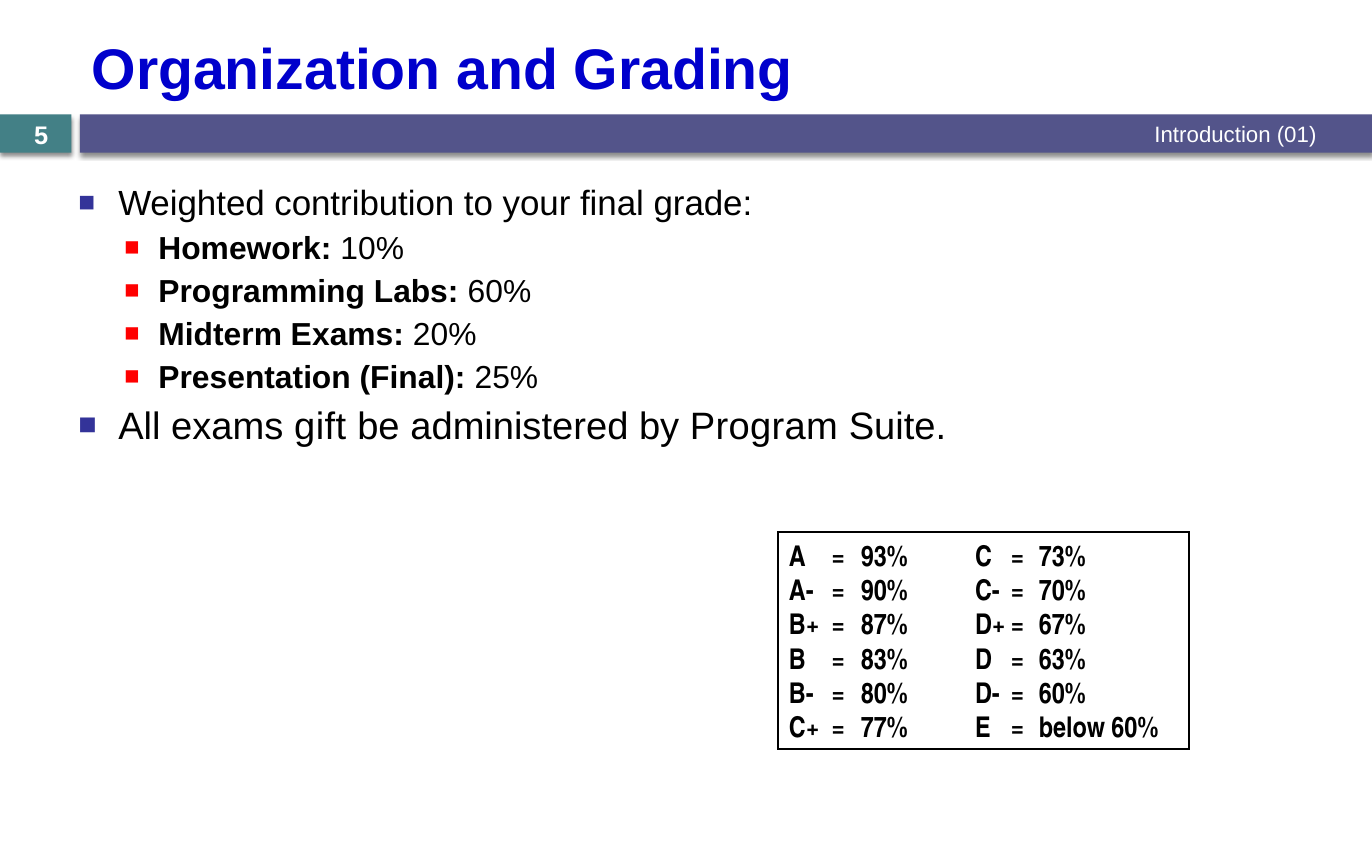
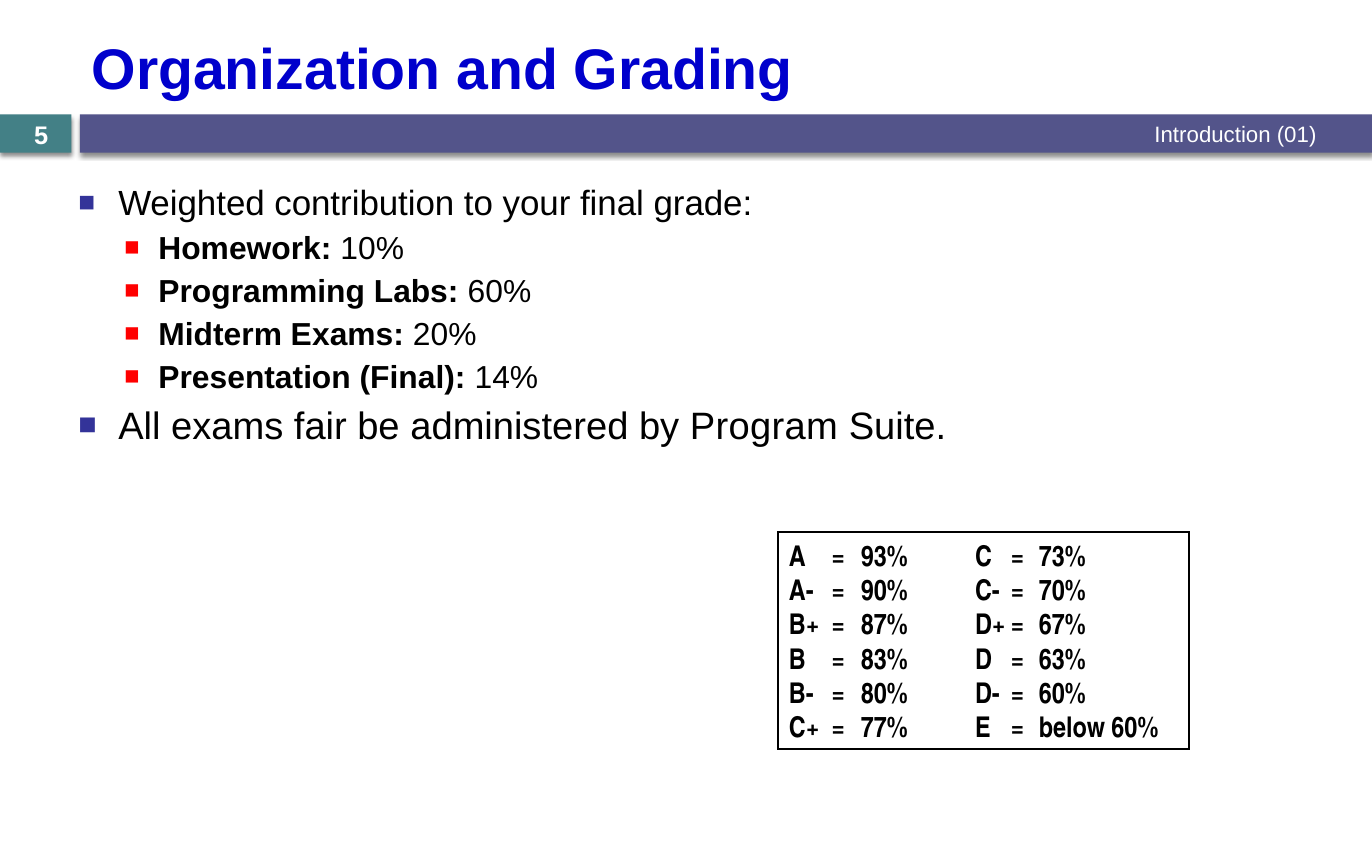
25%: 25% -> 14% (506, 377)
gift: gift -> fair (320, 426)
